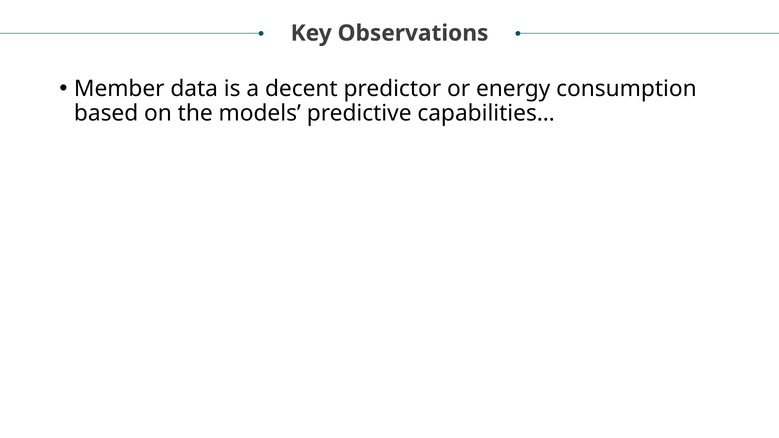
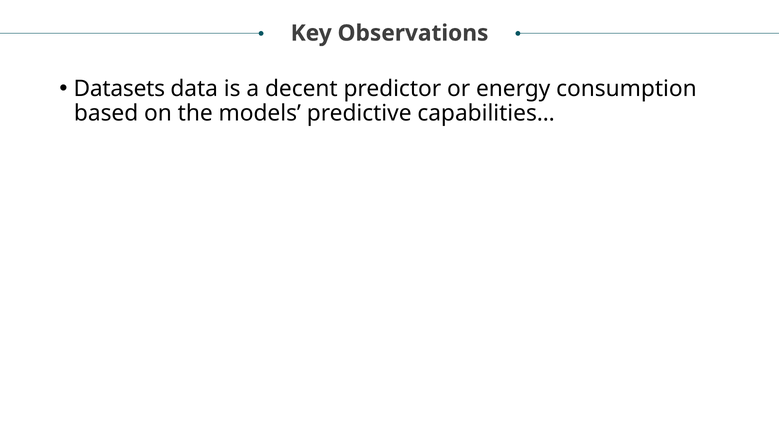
Member: Member -> Datasets (119, 89)
